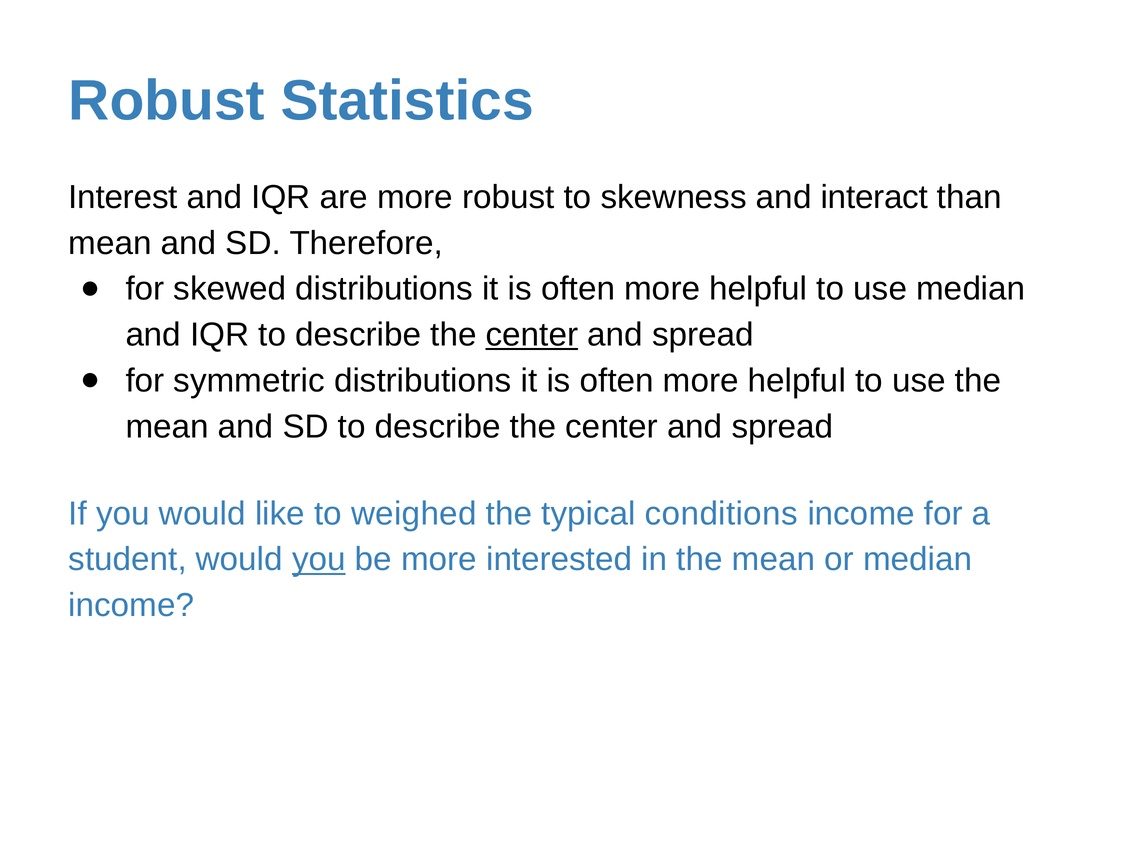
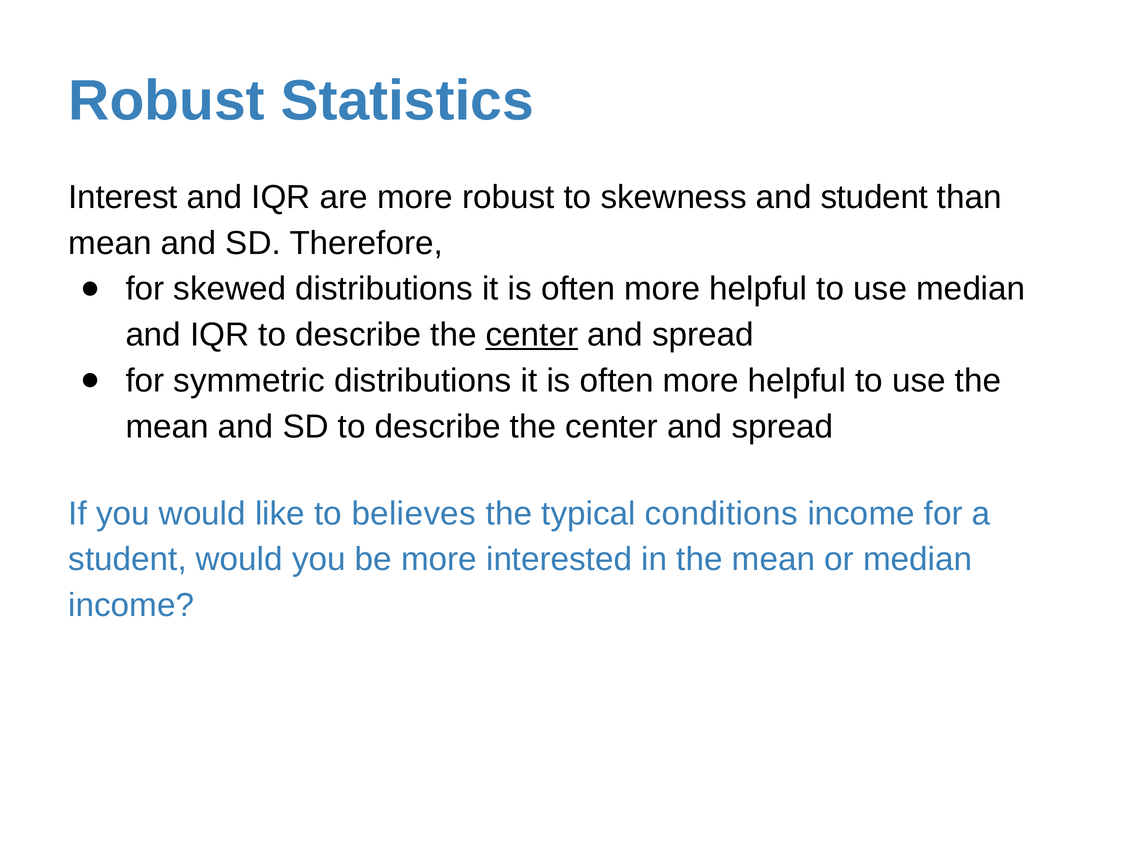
and interact: interact -> student (874, 197)
weighed: weighed -> believes (414, 514)
you underline: present -> none (319, 560)
